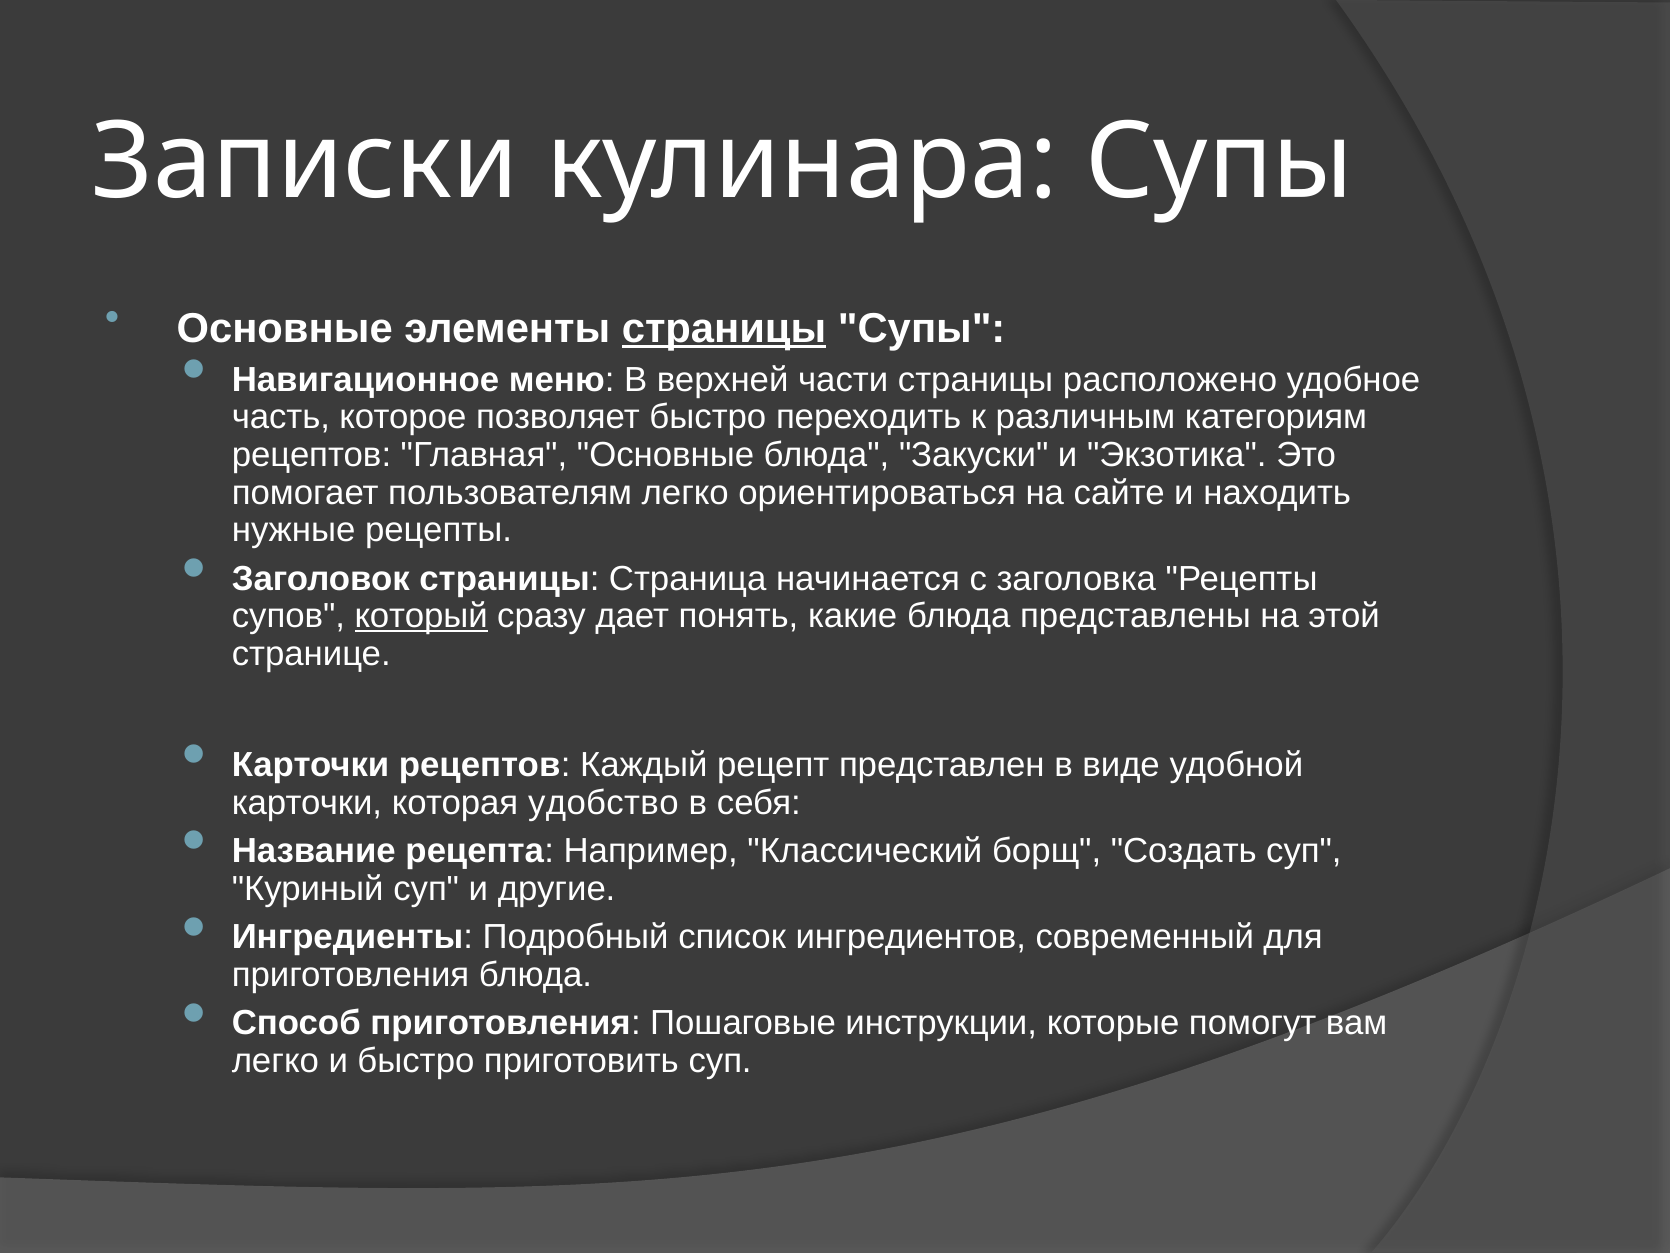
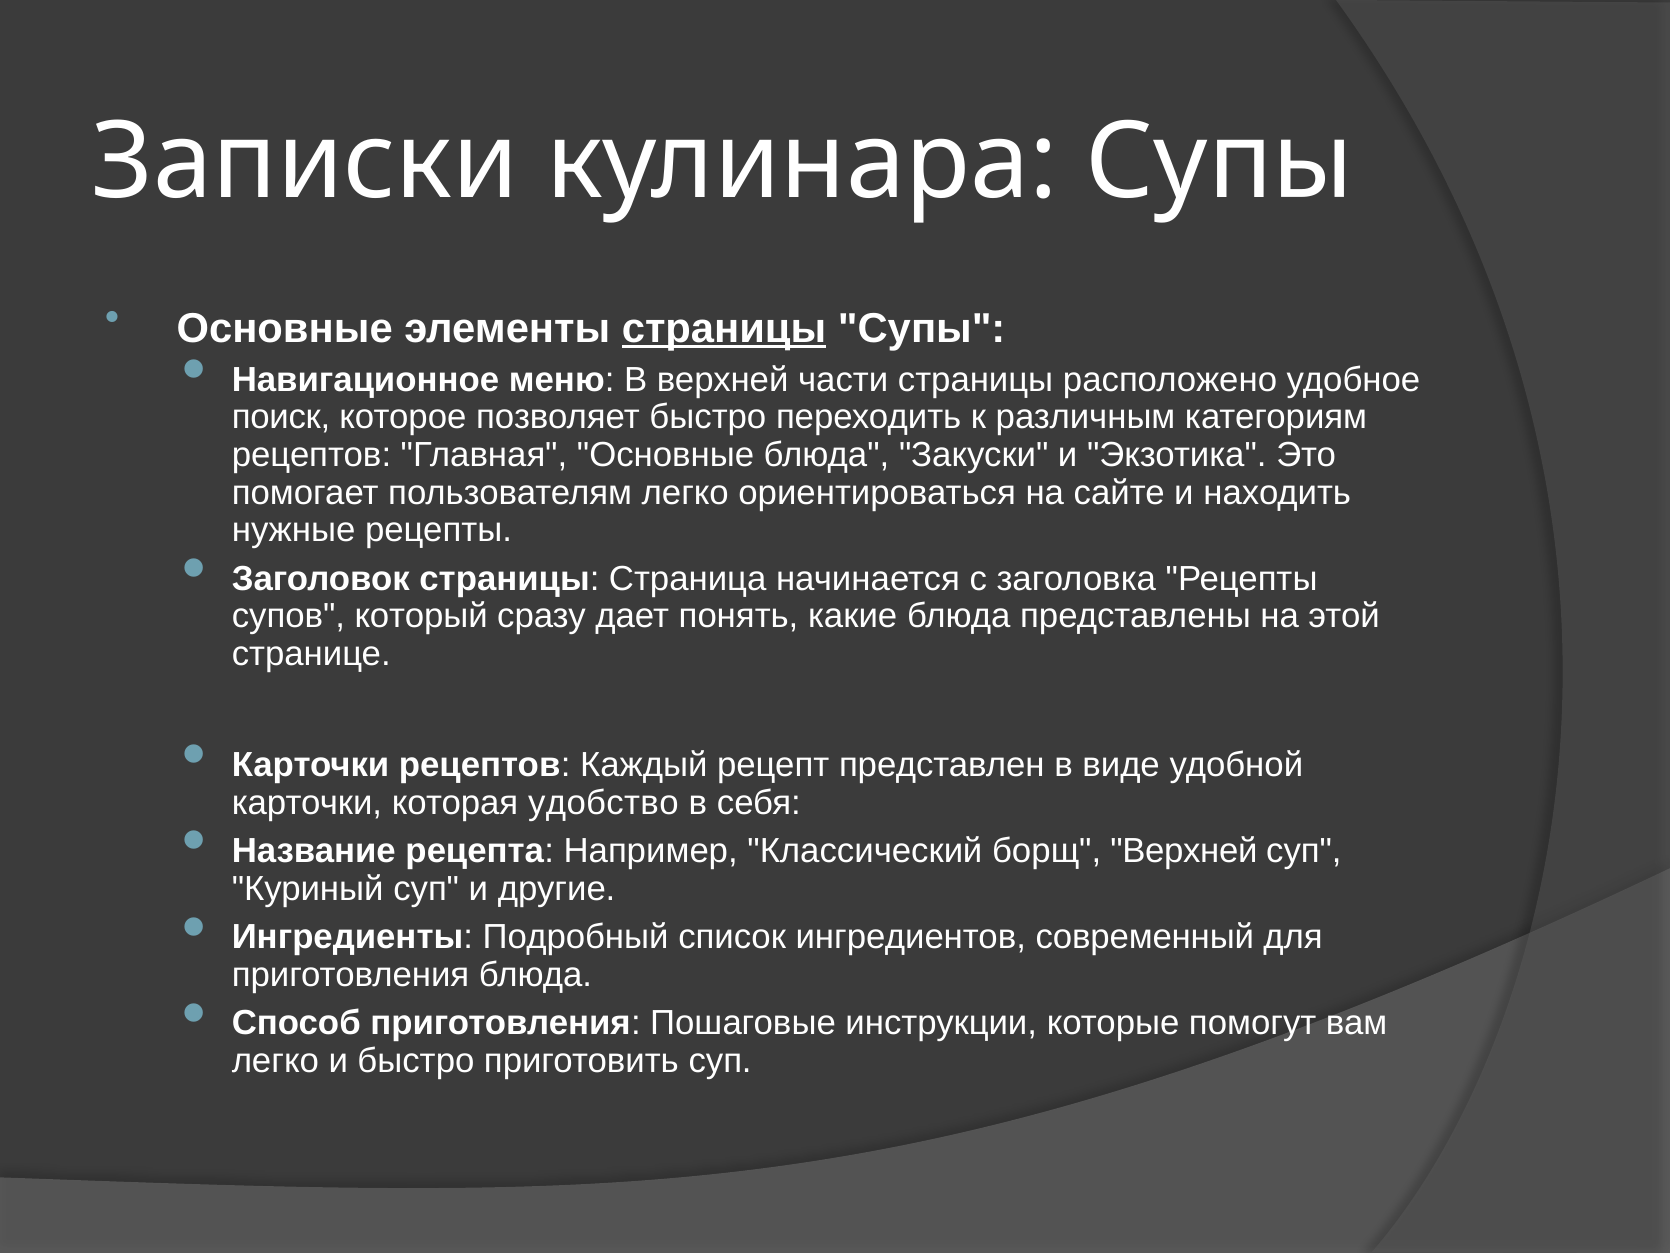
часть: часть -> поиск (281, 417)
который underline: present -> none (421, 616)
борщ Создать: Создать -> Верхней (1184, 851)
